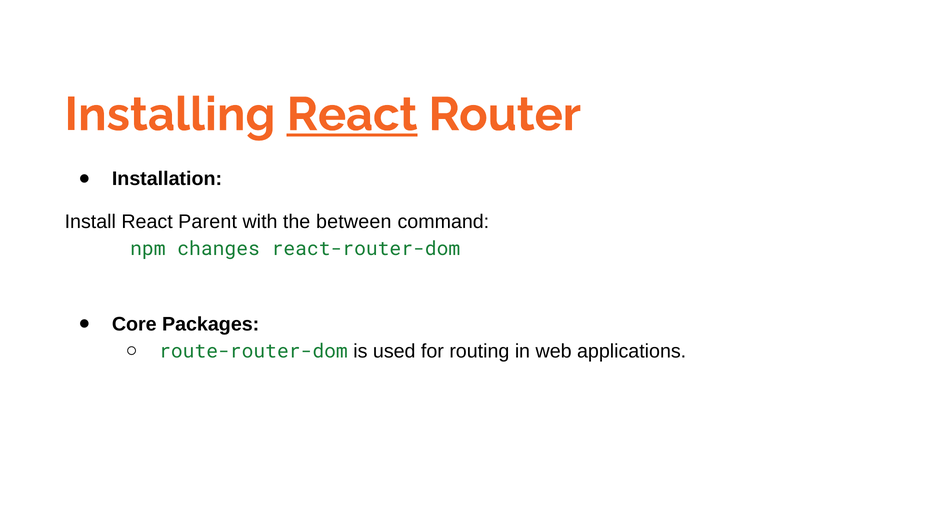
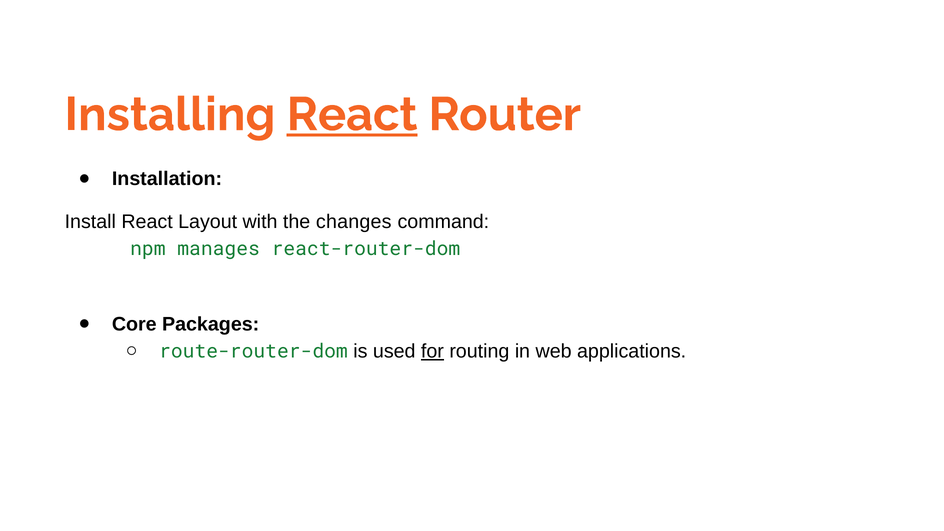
Parent: Parent -> Layout (208, 222)
between: between -> changes (354, 222)
changes: changes -> manages (219, 249)
for underline: none -> present (432, 351)
